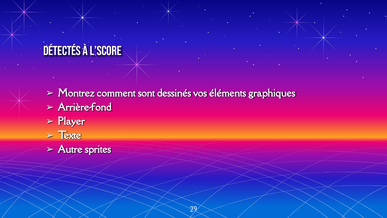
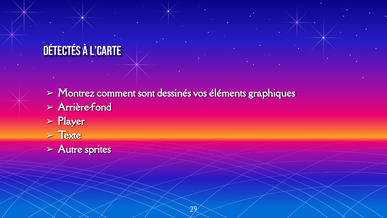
l’score: l’score -> l’carte (106, 51)
